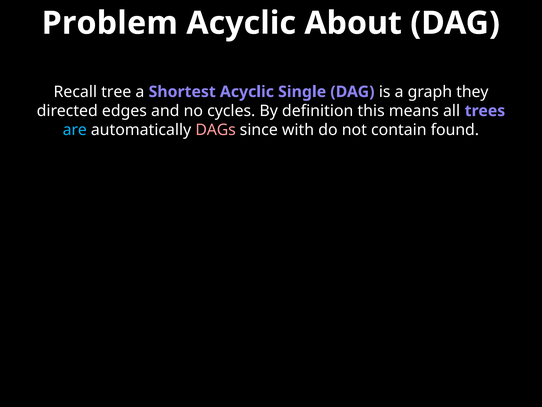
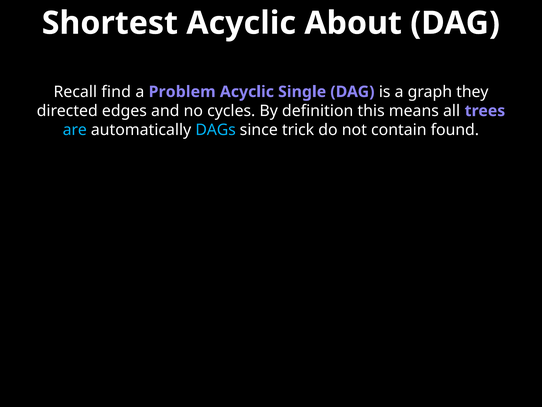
Problem: Problem -> Shortest (110, 23)
tree: tree -> find (116, 92)
Shortest: Shortest -> Problem (182, 92)
DAGs colour: pink -> light blue (216, 130)
with: with -> trick (298, 130)
